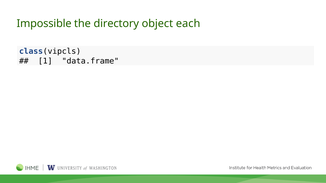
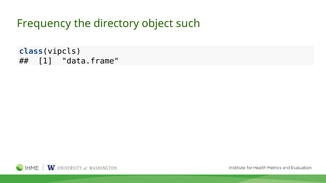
Impossible: Impossible -> Frequency (44, 24)
each: each -> such (188, 24)
